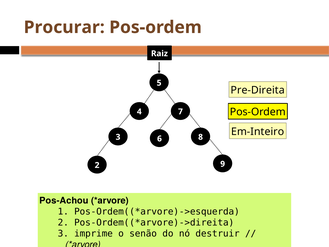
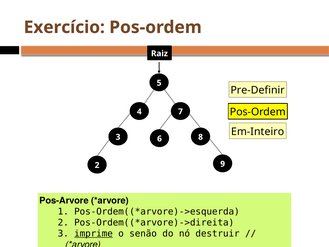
Procurar: Procurar -> Exercício (64, 27)
Pre-Direita: Pre-Direita -> Pre-Definir (258, 90)
Pos-Achou: Pos-Achou -> Pos-Arvore (64, 200)
imprime underline: none -> present (93, 233)
